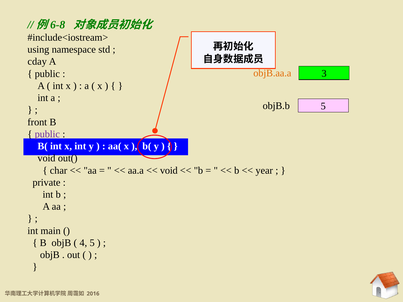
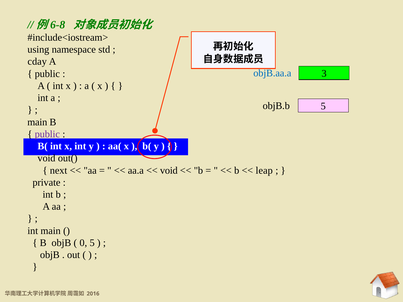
objB.aa.a colour: orange -> blue (272, 73)
front: front -> main (37, 122)
char: char -> next (59, 170)
year: year -> leap (264, 170)
4: 4 -> 0 (83, 243)
